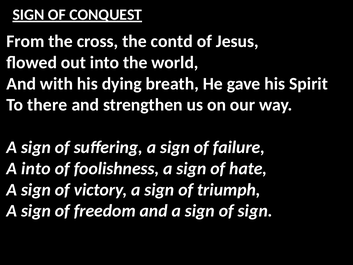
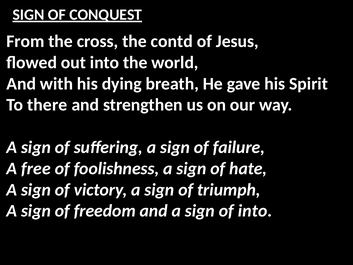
A into: into -> free (36, 168)
of sign: sign -> into (255, 211)
